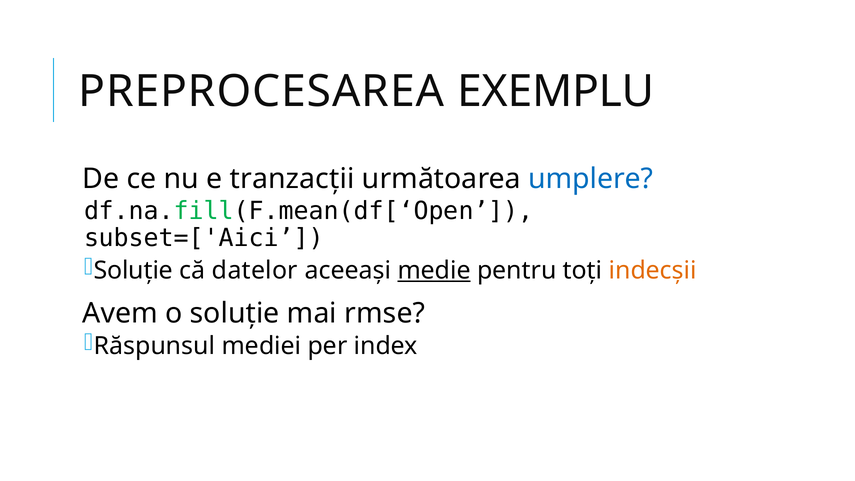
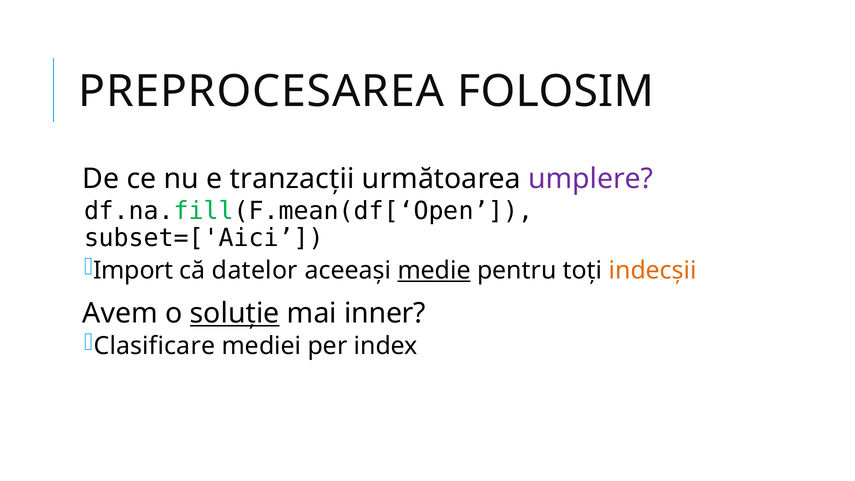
EXEMPLU: EXEMPLU -> FOLOSIM (556, 92)
umplere colour: blue -> purple (591, 179)
Soluție: Soluție -> Import (133, 270)
soluție underline: none -> present (235, 313)
rmse: rmse -> inner (385, 313)
Răspunsul: Răspunsul -> Clasificare (154, 346)
